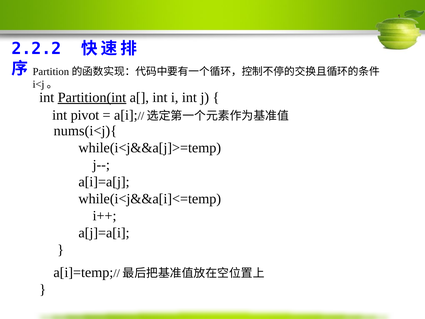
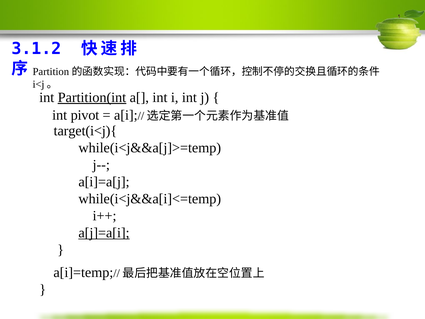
2.2.2: 2.2.2 -> 3.1.2 (36, 49)
nums(i<j){: nums(i<j){ -> target(i<j){ (85, 131)
a[j]=a[i underline: none -> present (104, 233)
